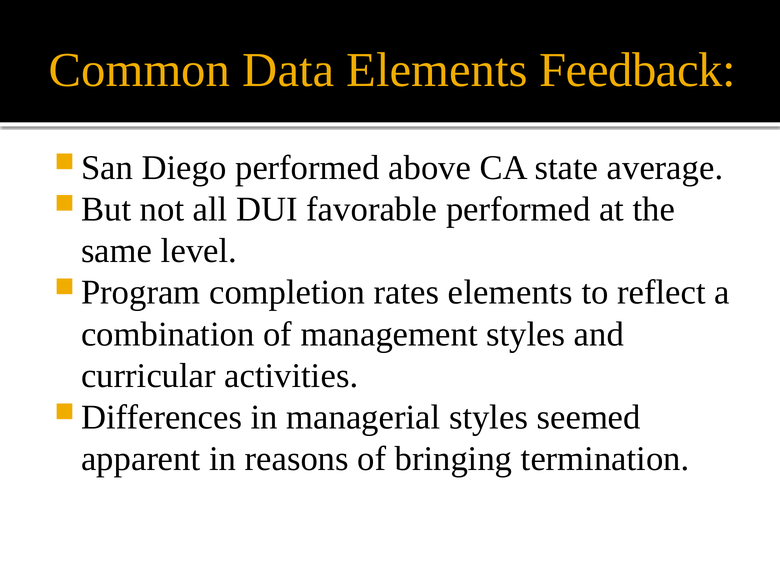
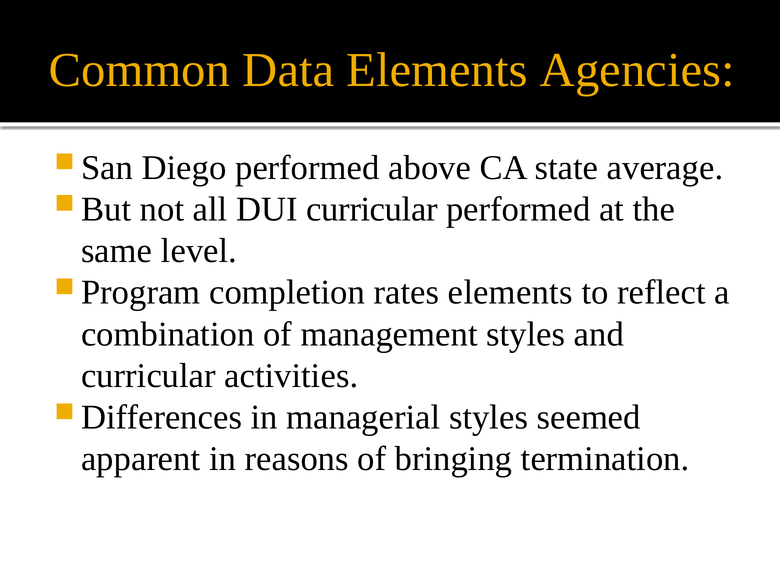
Feedback: Feedback -> Agencies (637, 70)
DUI favorable: favorable -> curricular (372, 209)
